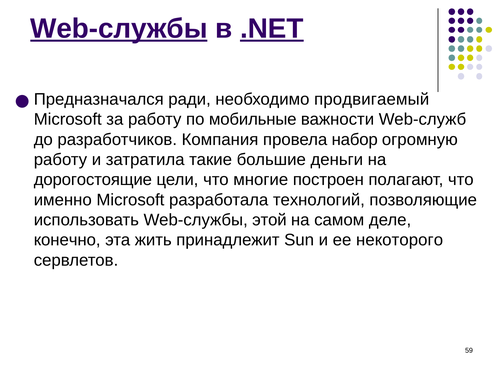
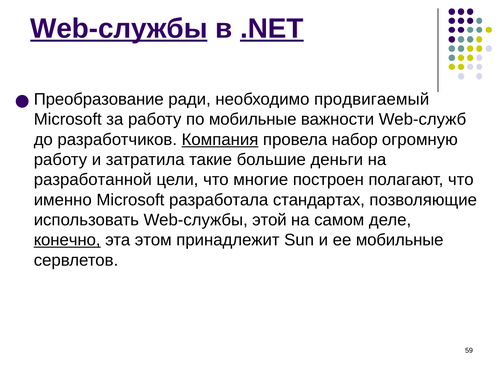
Предназначался: Предназначался -> Преобразование (99, 99)
Компания underline: none -> present (220, 140)
дорогостоящие: дорогостоящие -> разработанной (93, 180)
технологий: технологий -> стандартах (319, 200)
конечно underline: none -> present (67, 240)
жить: жить -> этом (153, 240)
ее некоторого: некоторого -> мобильные (400, 240)
